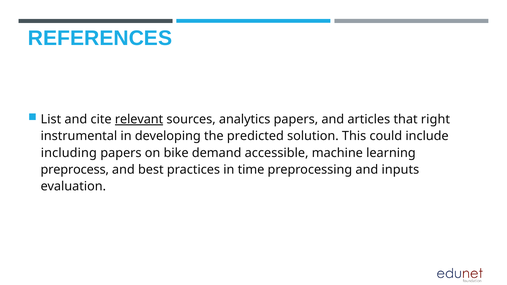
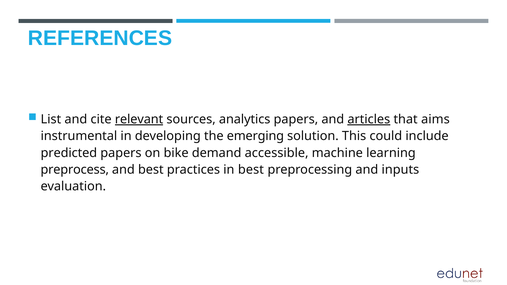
articles underline: none -> present (369, 120)
right: right -> aims (435, 120)
predicted: predicted -> emerging (255, 136)
including: including -> predicted (69, 153)
in time: time -> best (251, 170)
